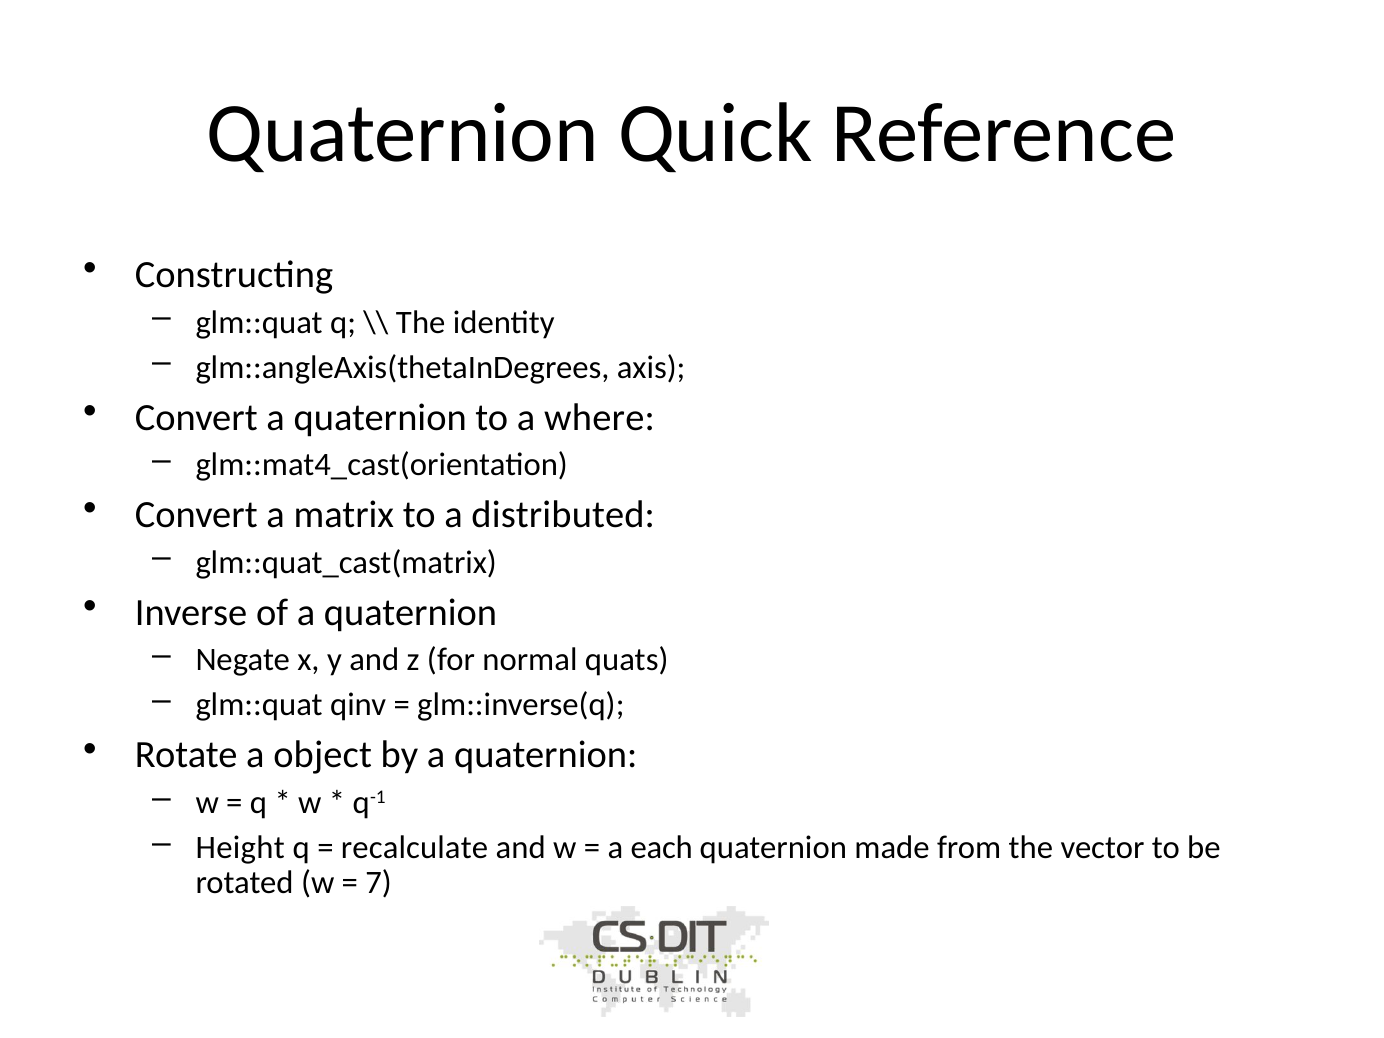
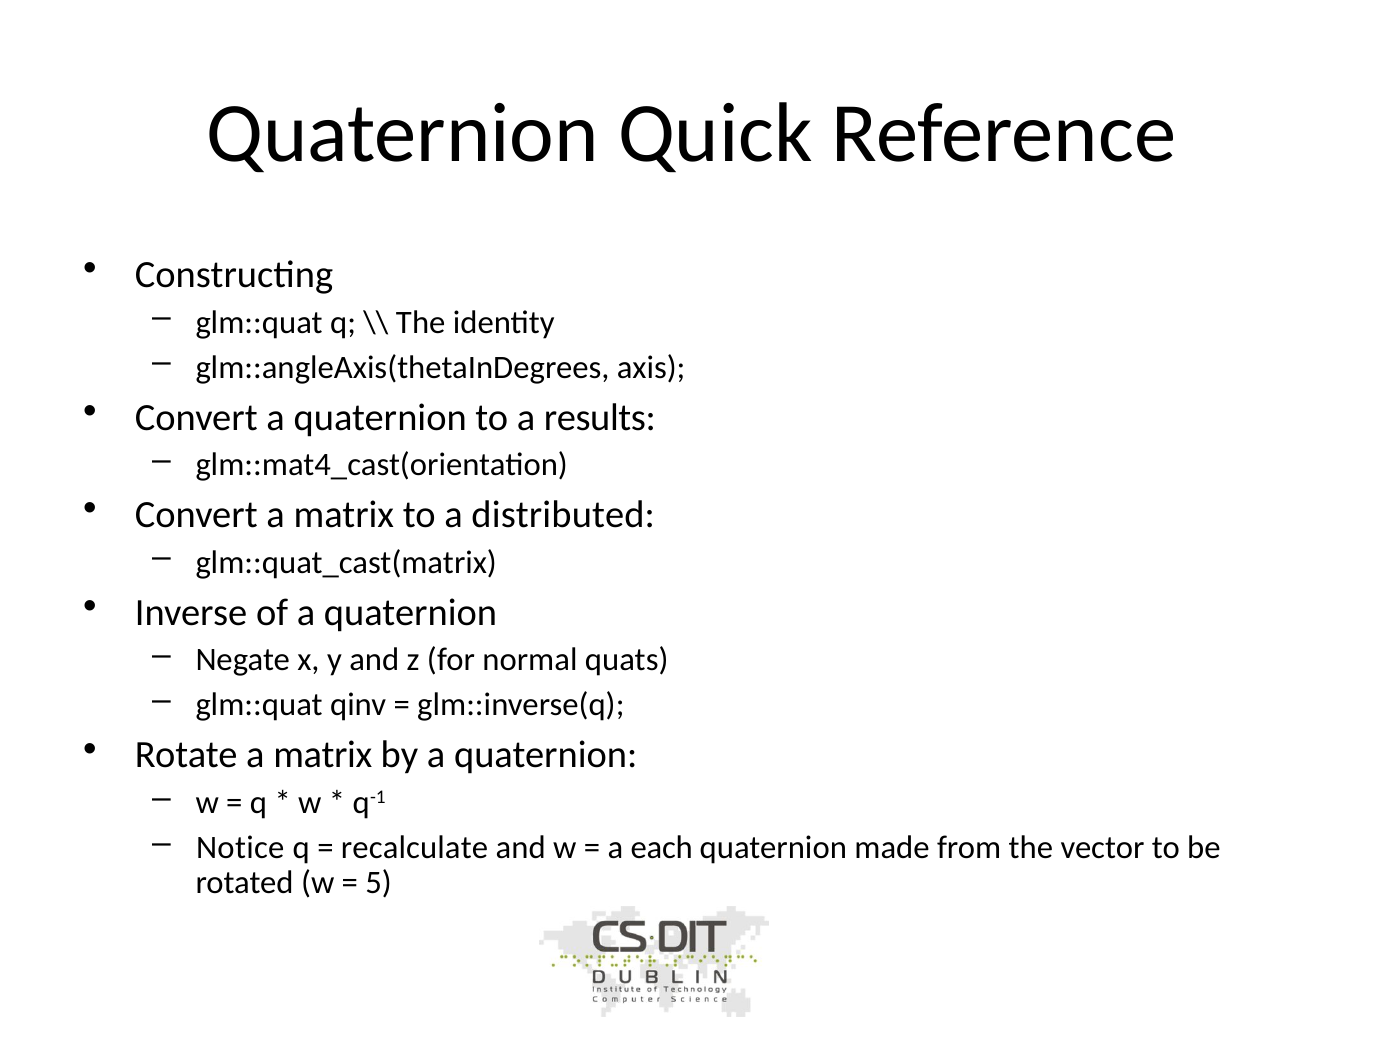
where: where -> results (600, 417)
Rotate a object: object -> matrix (323, 755)
Height: Height -> Notice (240, 848)
7: 7 -> 5 (379, 883)
